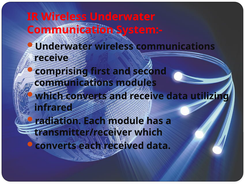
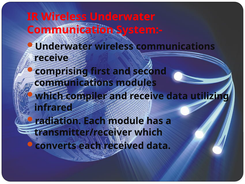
which converts: converts -> compiler (86, 96)
